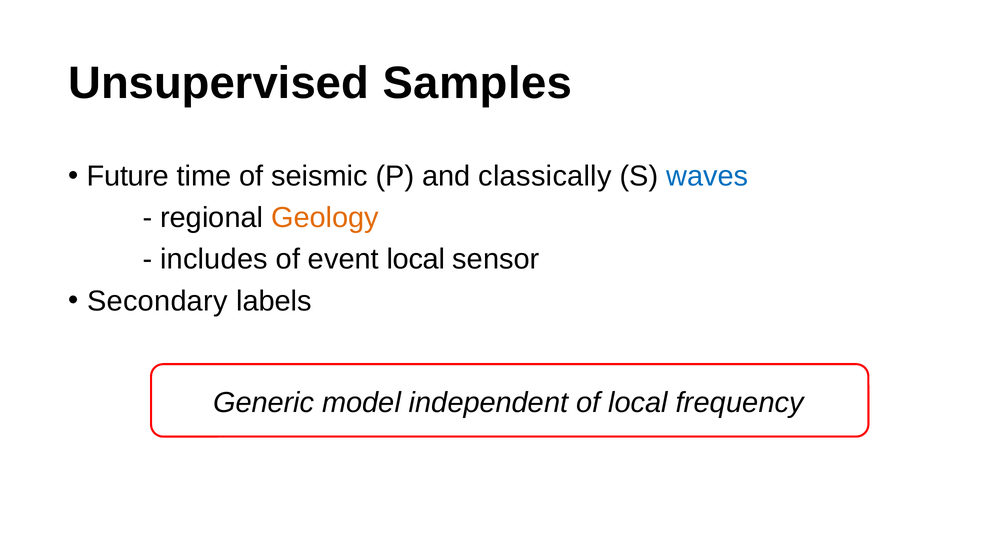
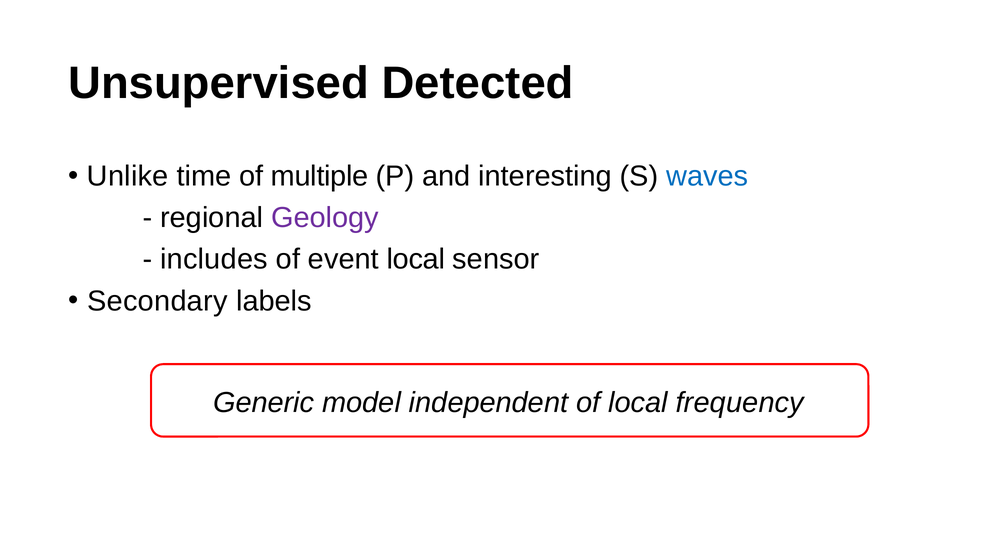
Samples: Samples -> Detected (478, 83)
Future: Future -> Unlike (128, 176)
seismic: seismic -> multiple (320, 176)
classically: classically -> interesting (545, 176)
Geology colour: orange -> purple (325, 218)
